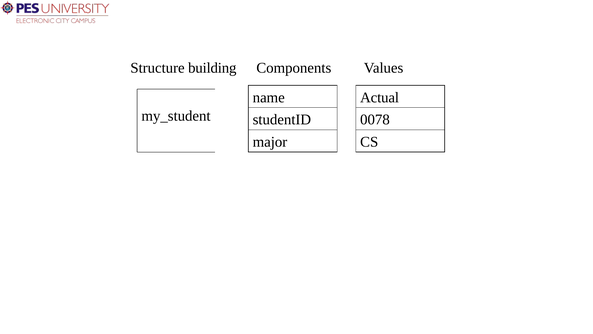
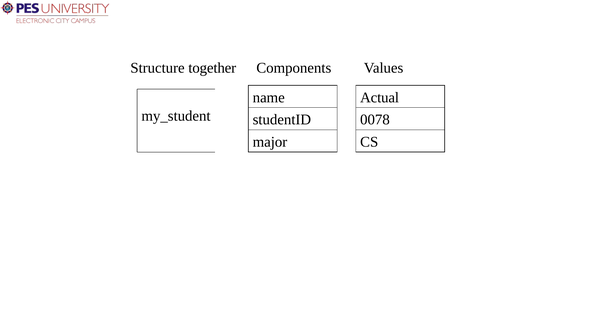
building: building -> together (212, 68)
